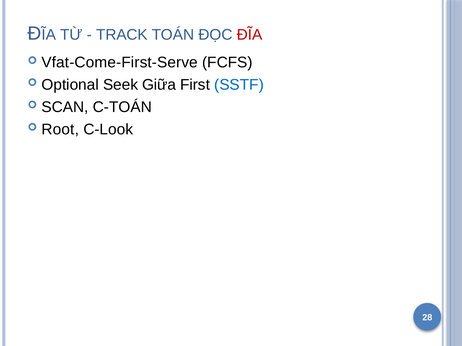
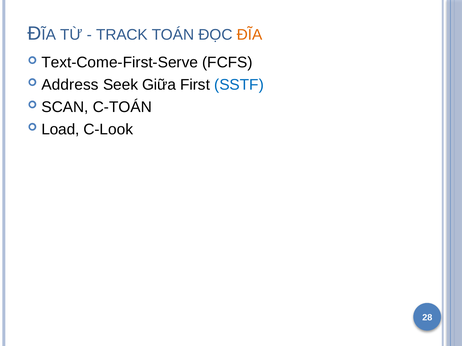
ĐĨA colour: red -> orange (250, 35)
Vfat-Come-First-Serve: Vfat-Come-First-Serve -> Text-Come-First-Serve (120, 63)
Optional: Optional -> Address (70, 85)
Root: Root -> Load (60, 130)
